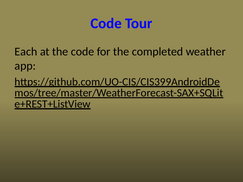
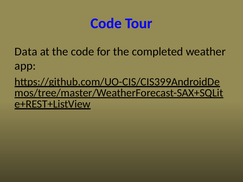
Each: Each -> Data (26, 52)
